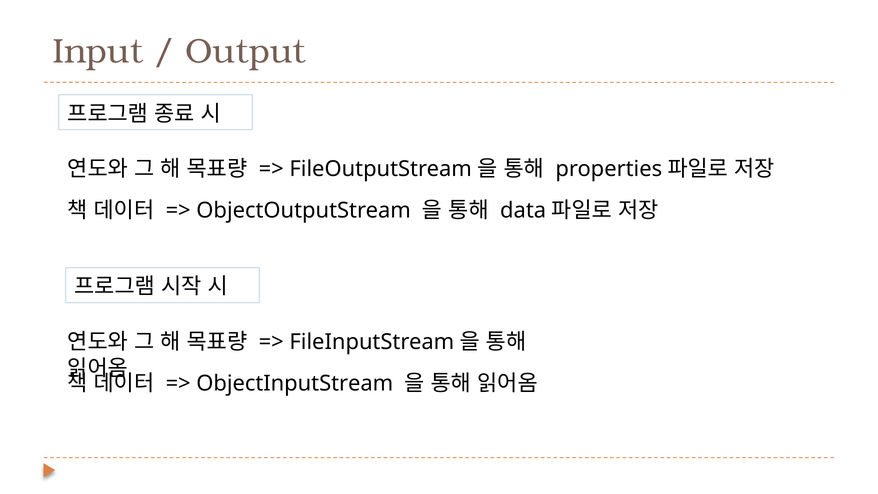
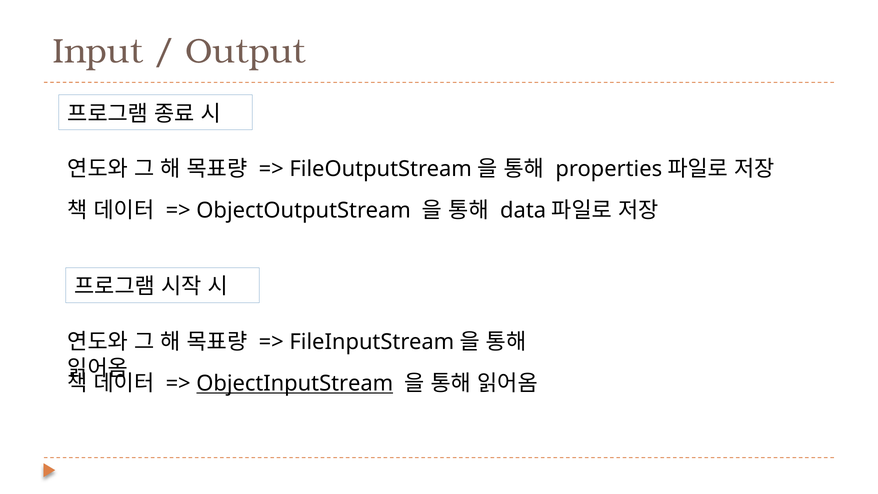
ObjectInputStream underline: none -> present (295, 383)
